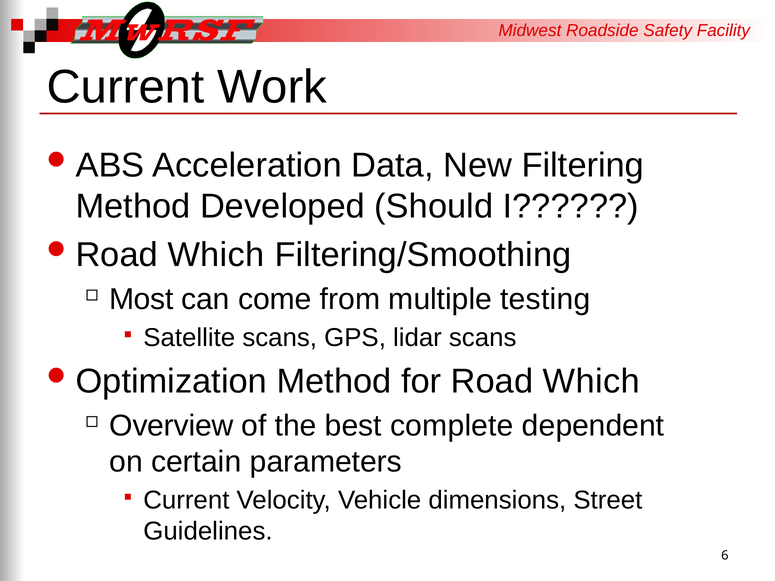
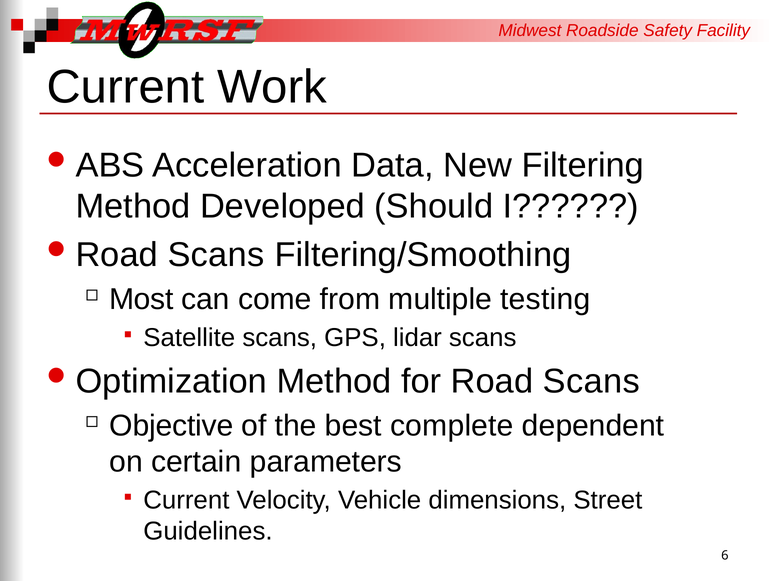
Which: Which -> Scans (216, 255)
Road Which: Which -> Scans (592, 381)
Overview: Overview -> Objective (171, 426)
